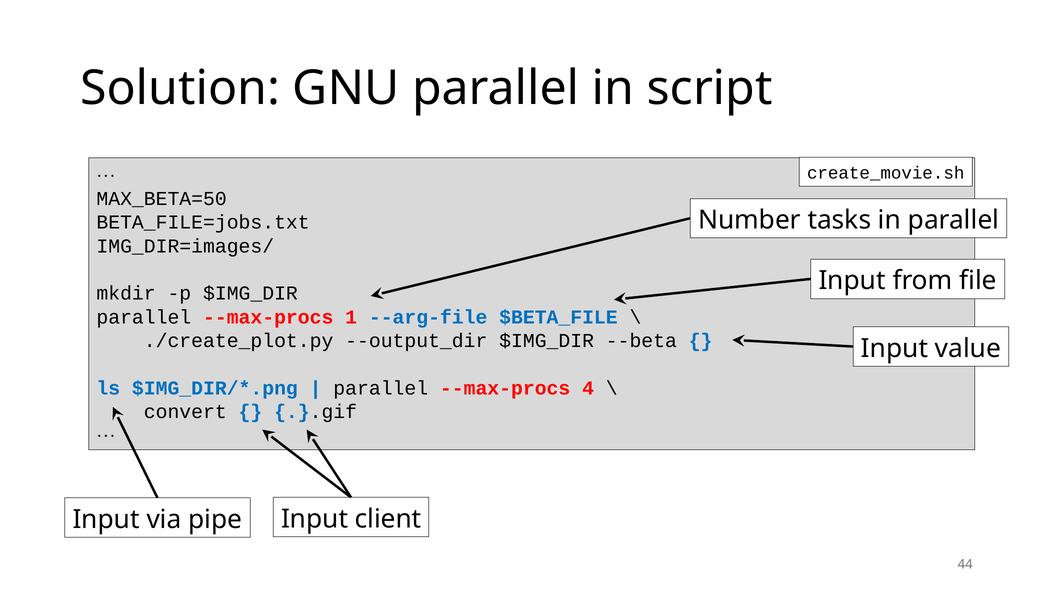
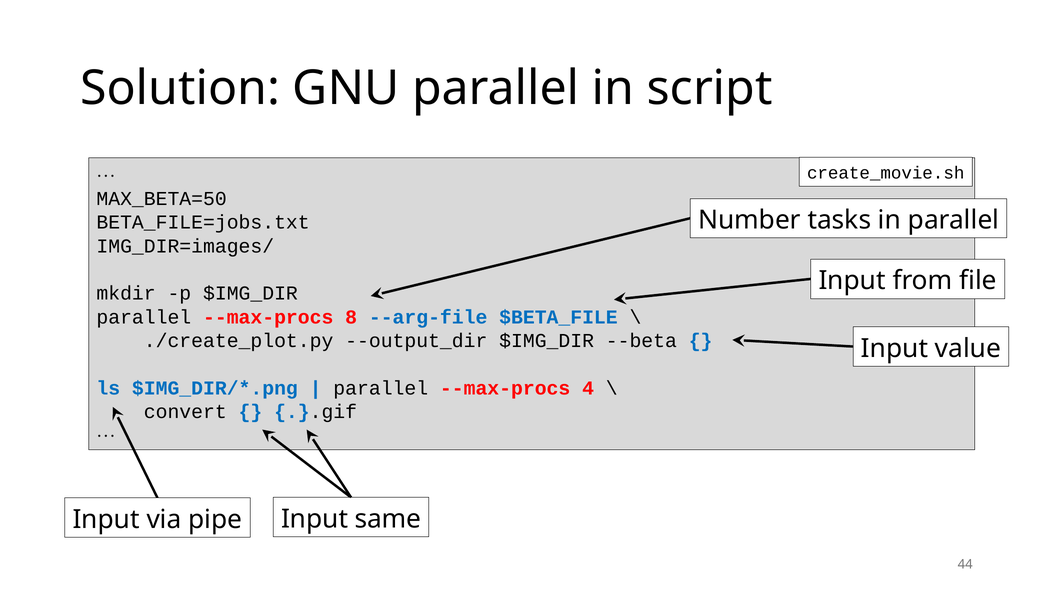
1: 1 -> 8 (351, 317)
client: client -> same (388, 519)
